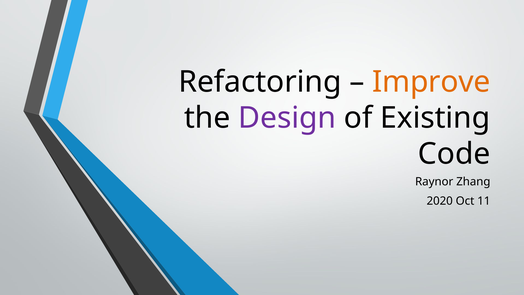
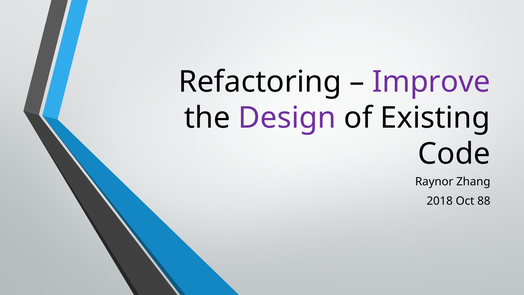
Improve colour: orange -> purple (431, 82)
2020: 2020 -> 2018 (440, 201)
11: 11 -> 88 (484, 201)
